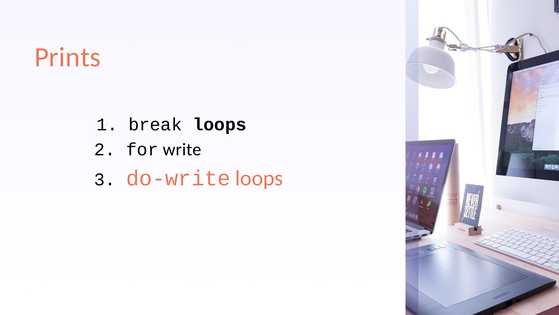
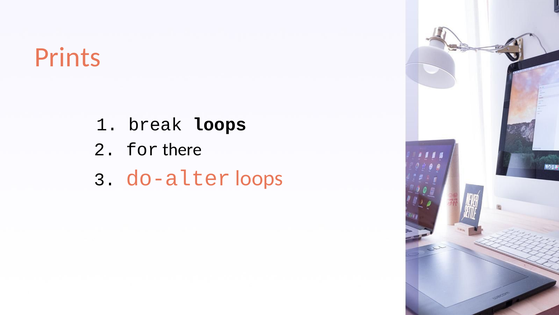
write: write -> there (182, 149)
do-write: do-write -> do-alter (178, 178)
